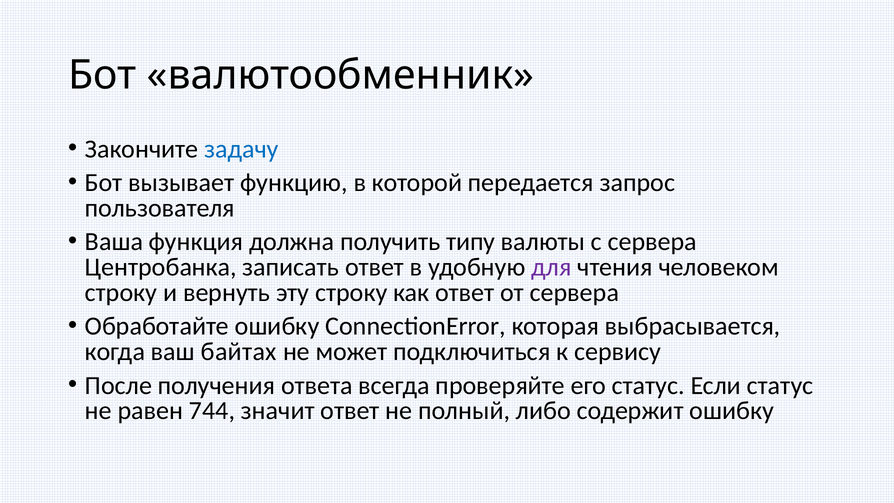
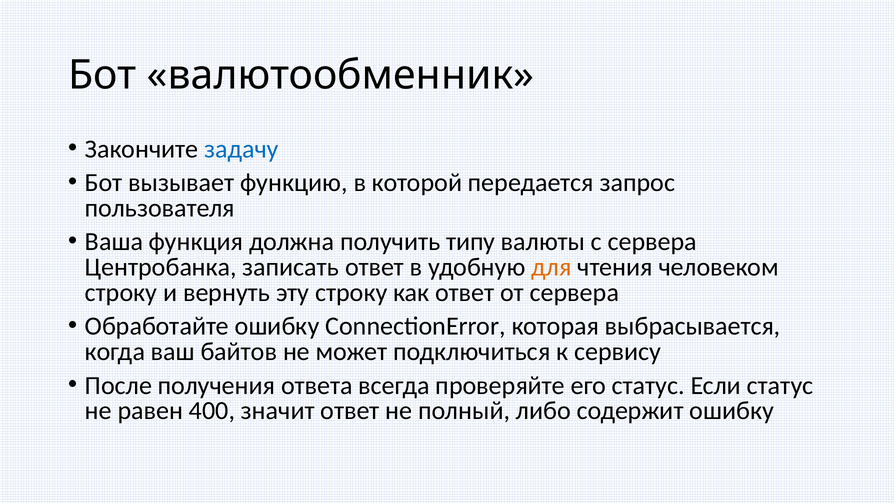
для colour: purple -> orange (551, 267)
байтах: байтах -> байтов (239, 352)
744: 744 -> 400 (212, 411)
